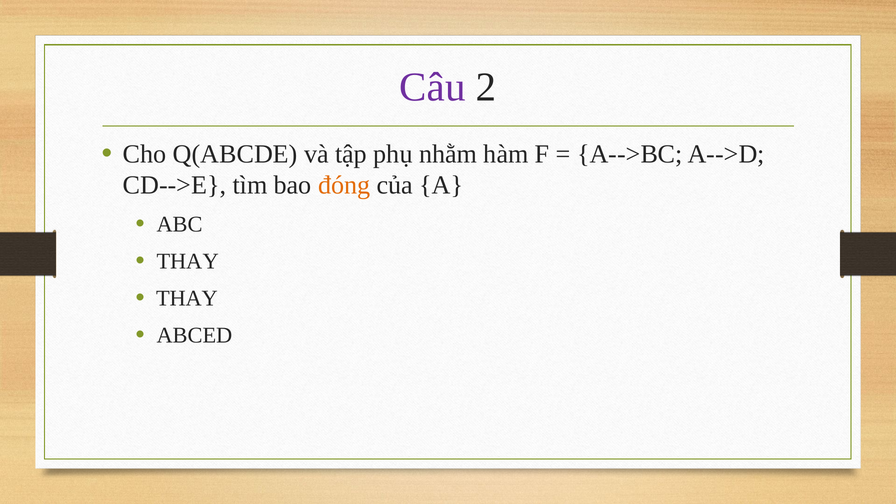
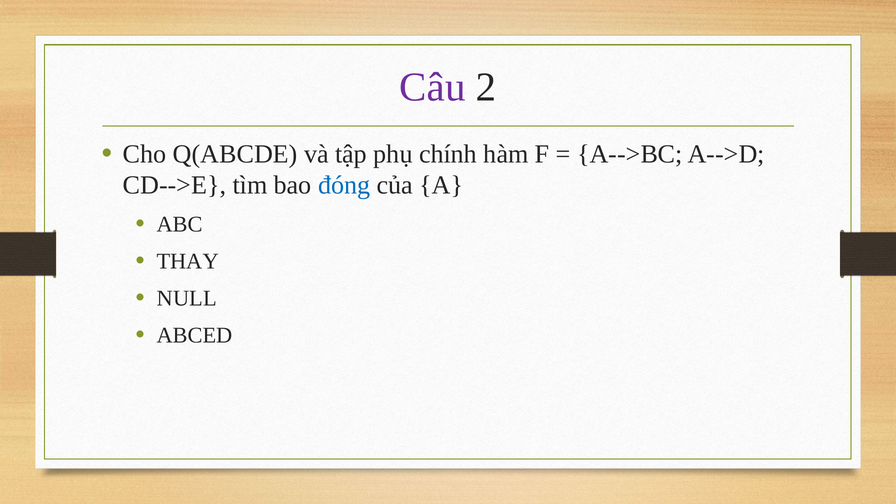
nhằm: nhằm -> chính (448, 154)
đóng colour: orange -> blue (344, 185)
THAY: THAY -> NULL (187, 298)
